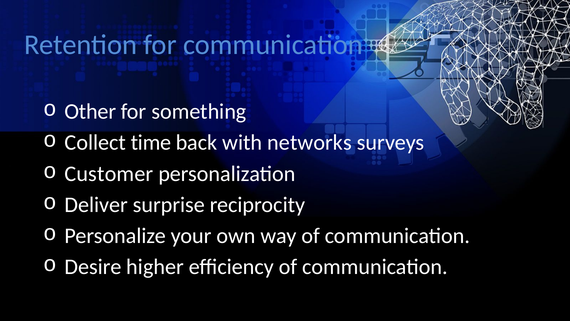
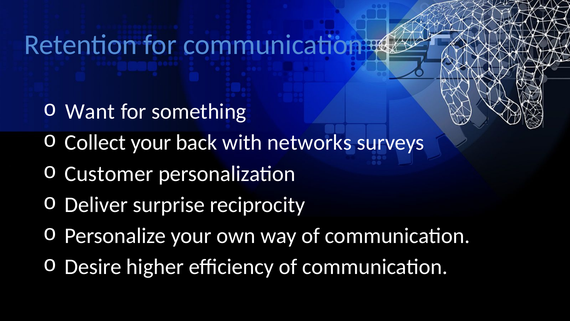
Other: Other -> Want (90, 111)
Collect time: time -> your (151, 142)
